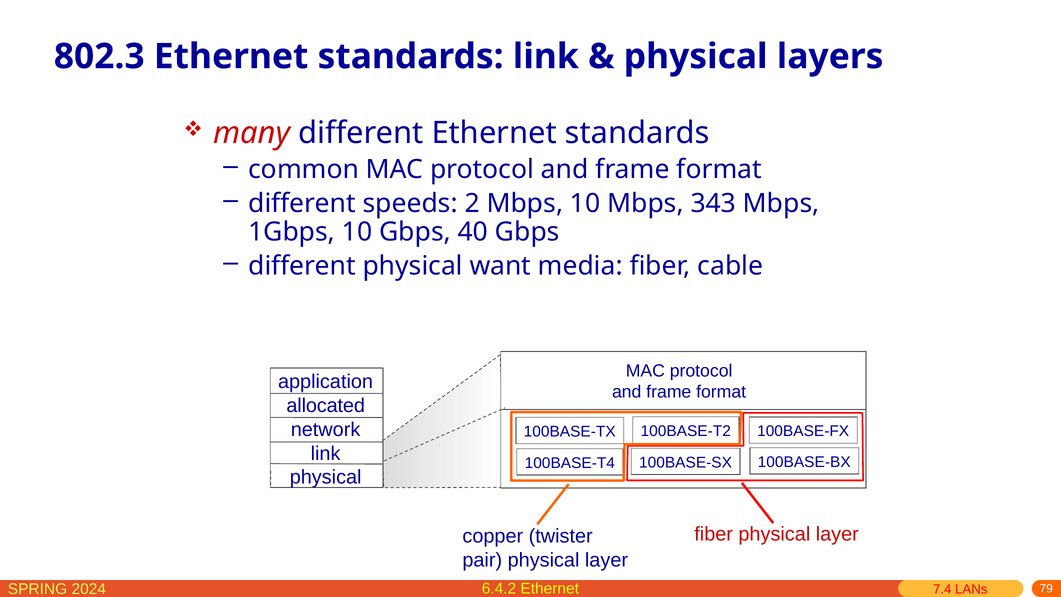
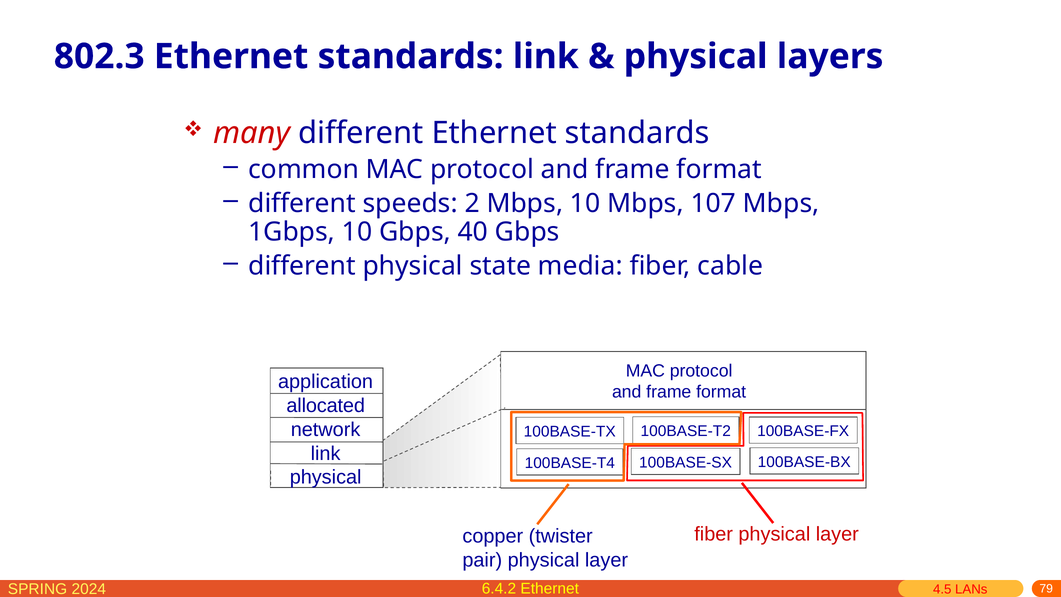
343: 343 -> 107 (713, 203)
want: want -> state (500, 266)
7.4: 7.4 -> 4.5 (942, 589)
